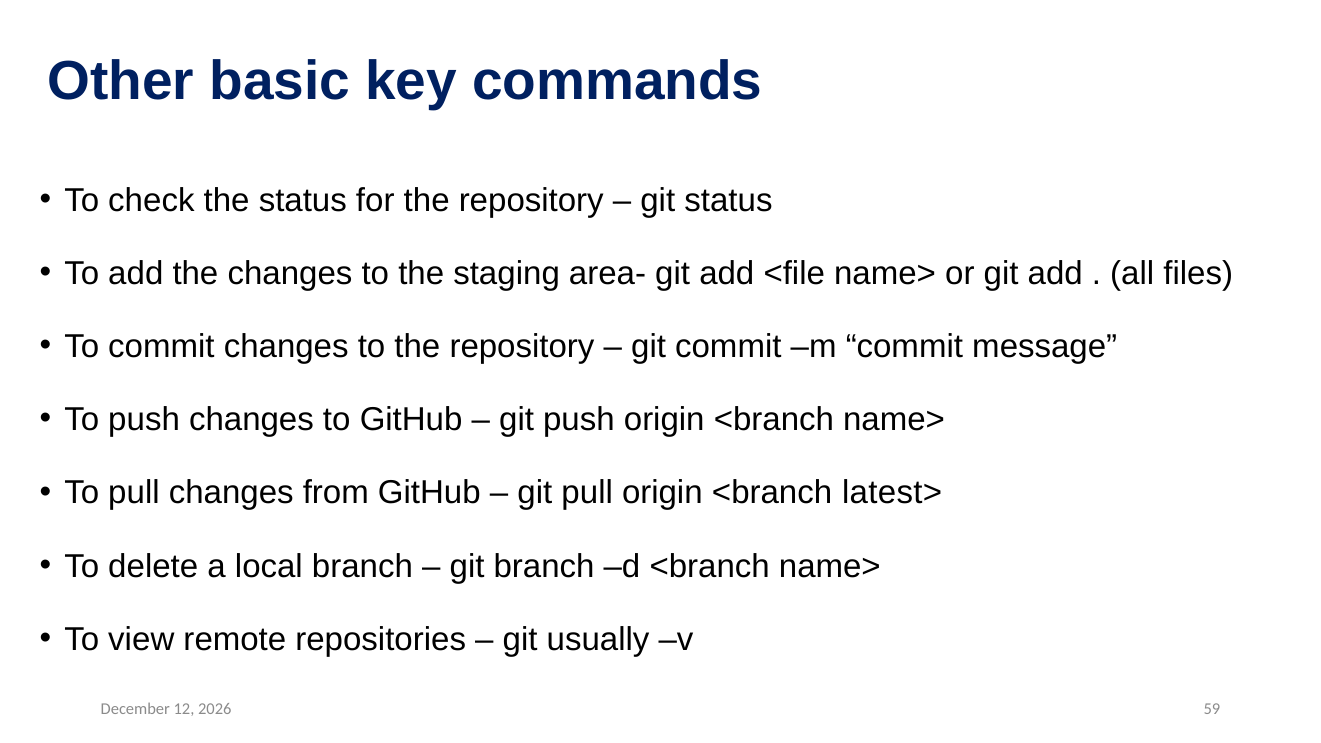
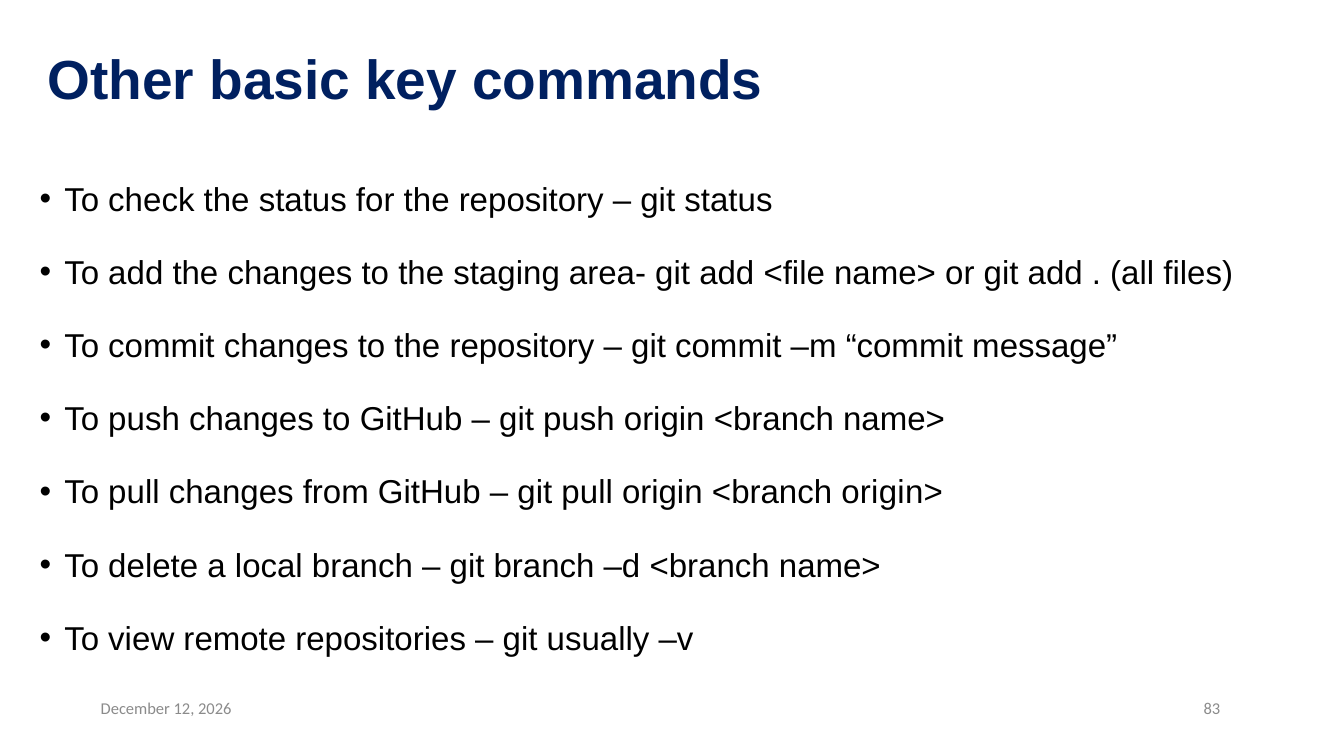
latest>: latest> -> origin> (892, 493)
59: 59 -> 83 (1212, 709)
